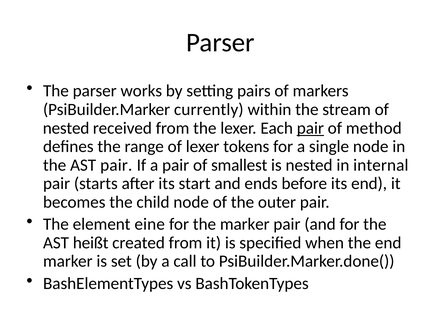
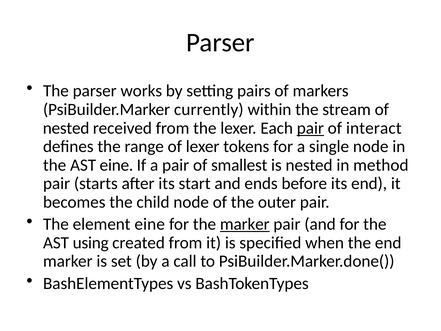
method: method -> interact (374, 128)
AST pair: pair -> eine (116, 165)
internal: internal -> method (381, 165)
marker underline: none -> present (245, 224)
heißt: heißt -> using (91, 243)
